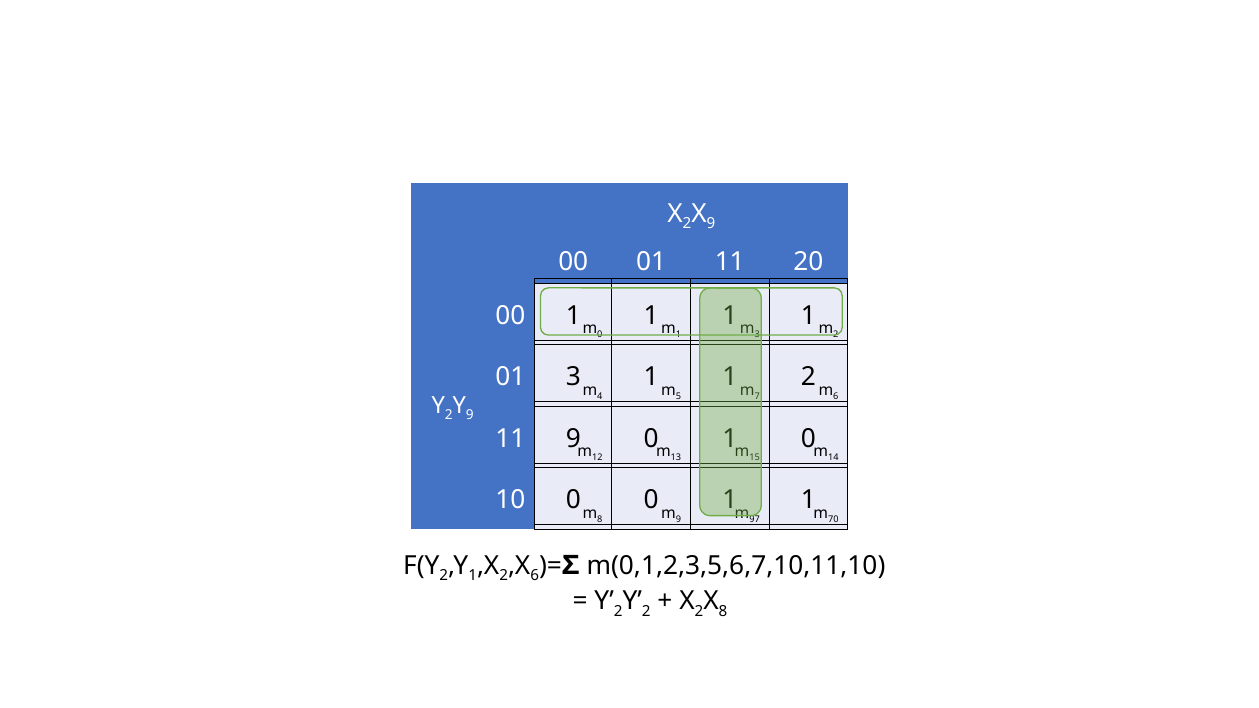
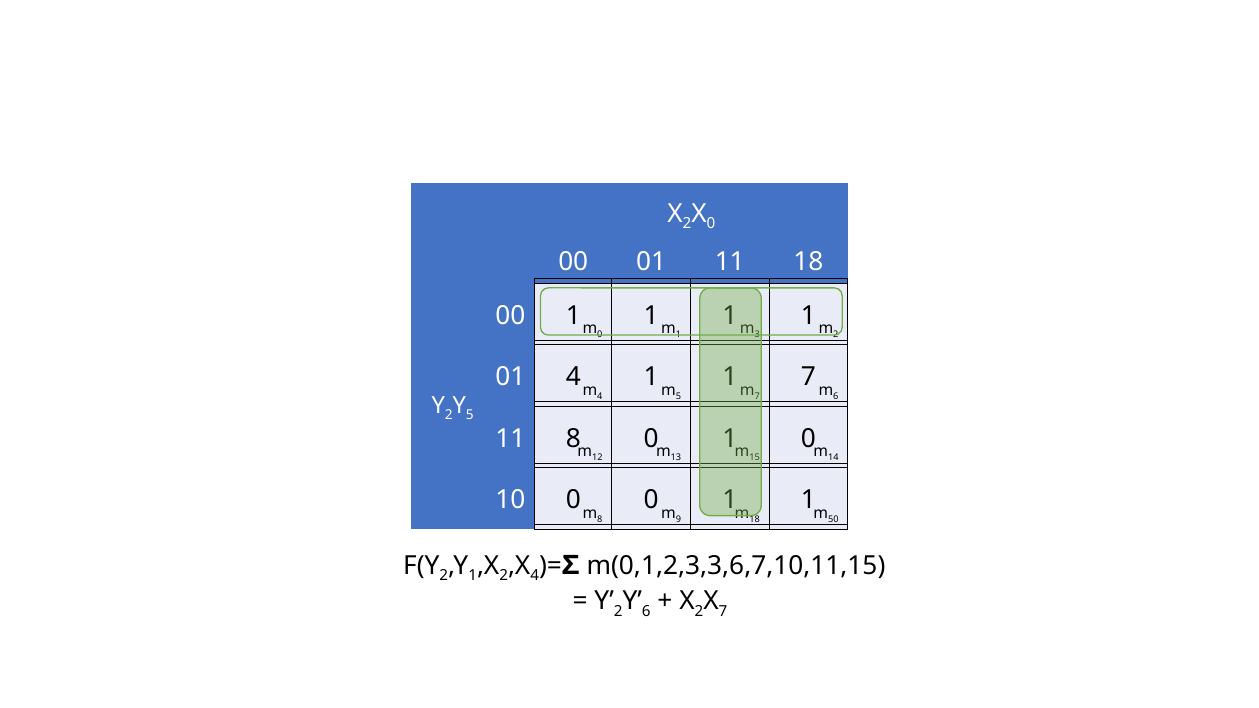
9: 9 -> 0 (711, 224)
11 20: 20 -> 18 (808, 262)
01 3: 3 -> 4 (573, 377)
2: 2 -> 7 (808, 377)
9: 9 -> 5 (470, 416)
11 9: 9 -> 8 (573, 439)
97: 97 -> 18 (755, 519)
70: 70 -> 50 (833, 519)
6: 6 -> 4 (535, 576)
m(0,1,2,3,5,6,7,10,11,10: m(0,1,2,3,5,6,7,10,11,10 -> m(0,1,2,3,3,6,7,10,11,15 (736, 566)
2: 2 -> 6 (646, 612)
8: 8 -> 7 (723, 612)
